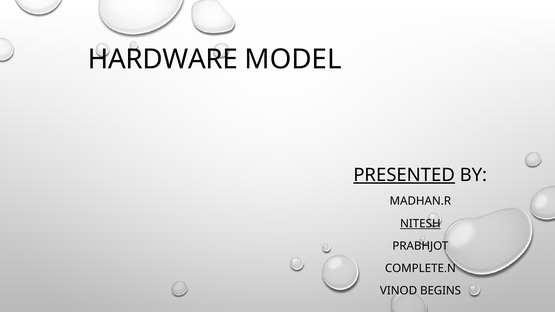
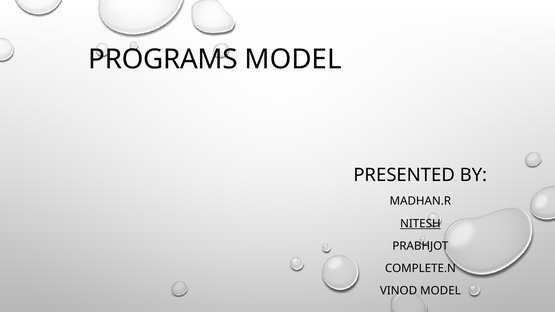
HARDWARE: HARDWARE -> PROGRAMS (163, 59)
PRESENTED underline: present -> none (404, 175)
VINOD BEGINS: BEGINS -> MODEL (440, 291)
